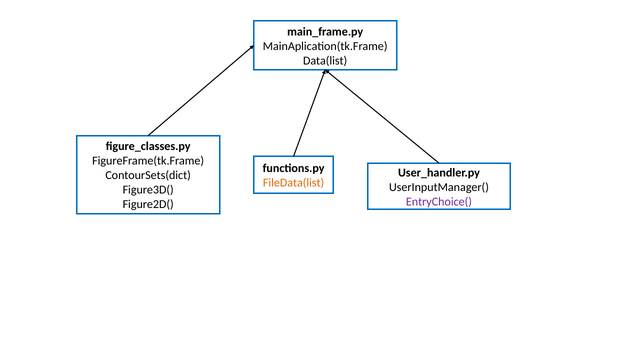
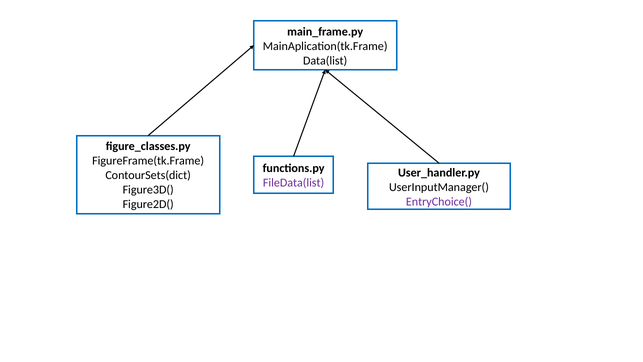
FileData(list colour: orange -> purple (294, 183)
